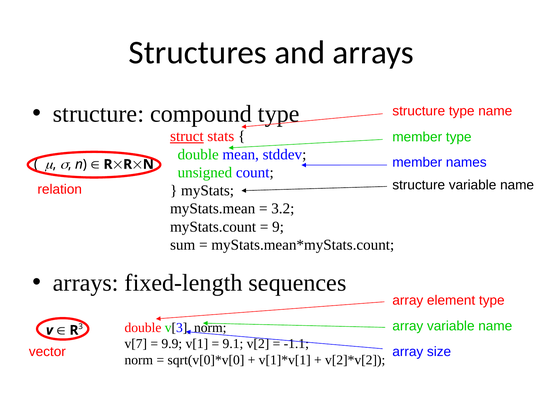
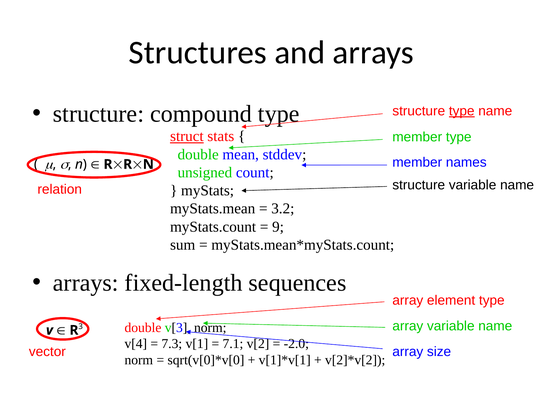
type underline: none -> present (462, 111)
v[7: v[7 -> v[4 (136, 344)
9.9: 9.9 -> 7.3 (172, 344)
9.1: 9.1 -> 7.1 (233, 344)
-1.1: -1.1 -> -2.0 (296, 344)
